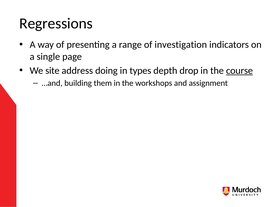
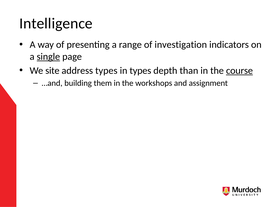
Regressions: Regressions -> Intelligence (56, 24)
single underline: none -> present (48, 57)
address doing: doing -> types (106, 71)
drop: drop -> than (189, 71)
